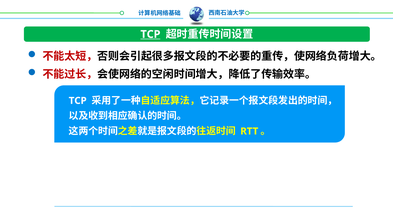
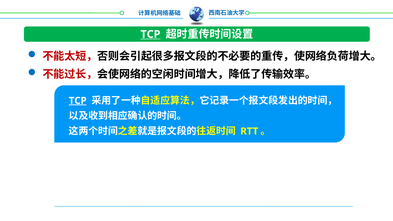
TCP underline: none -> present (78, 101)
